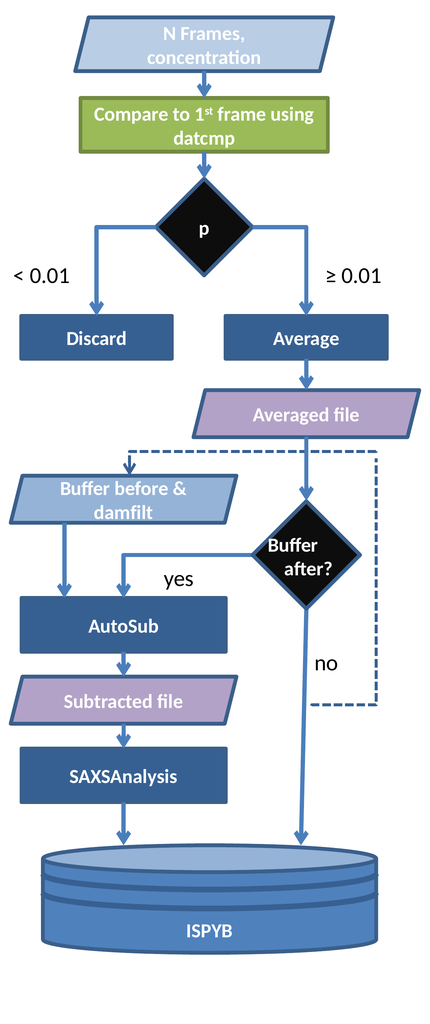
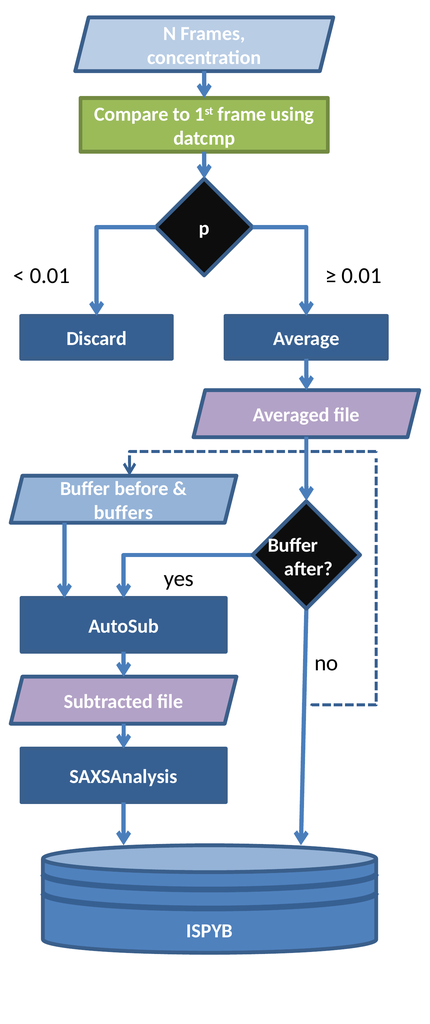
damfilt: damfilt -> buffers (123, 513)
